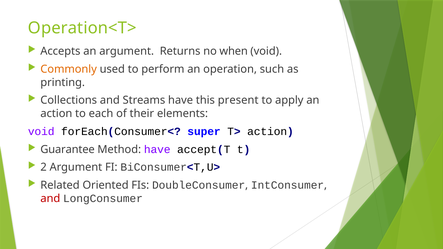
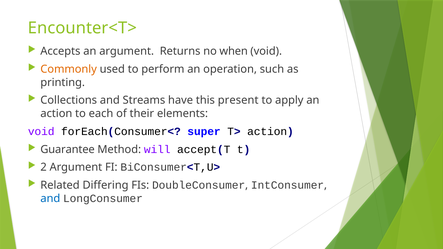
Operation<T>: Operation<T> -> Encounter<T> (82, 28)
Method have: have -> will (157, 149)
Oriented: Oriented -> Differing (106, 185)
and colour: red -> blue (50, 199)
